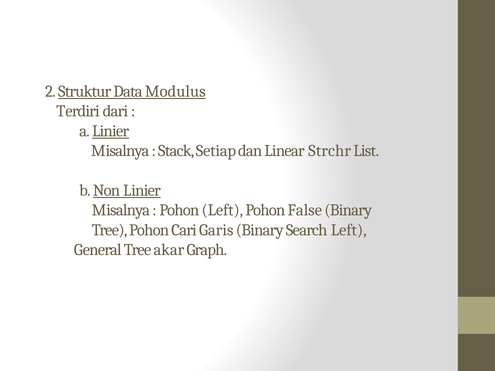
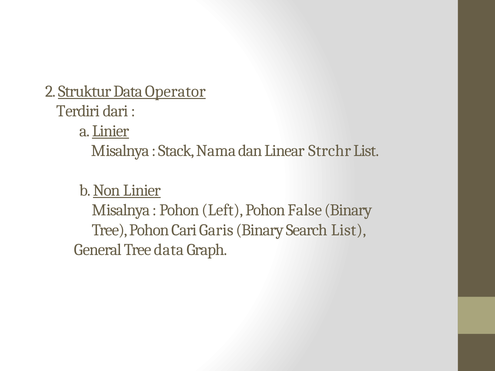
Modulus: Modulus -> Operator (175, 91)
Setiap: Setiap -> Nama (216, 151)
Search Left: Left -> List (349, 230)
Tree akar: akar -> data (169, 250)
